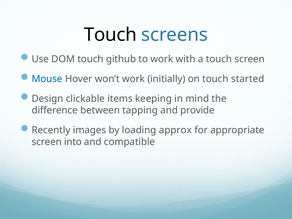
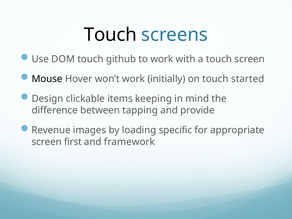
Mouse colour: blue -> black (47, 79)
Recently: Recently -> Revenue (51, 130)
approx: approx -> specific (175, 130)
into: into -> first (73, 142)
compatible: compatible -> framework (129, 142)
